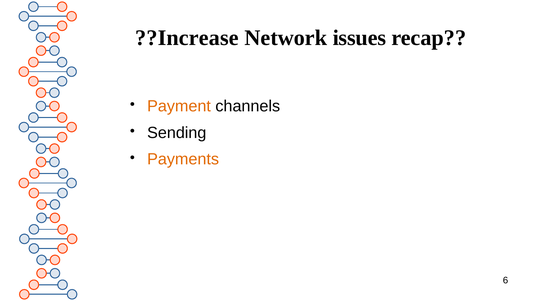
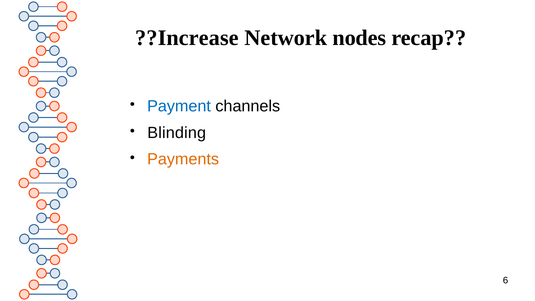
issues: issues -> nodes (359, 38)
Payment colour: orange -> blue (179, 106)
Sending: Sending -> Blinding (177, 133)
